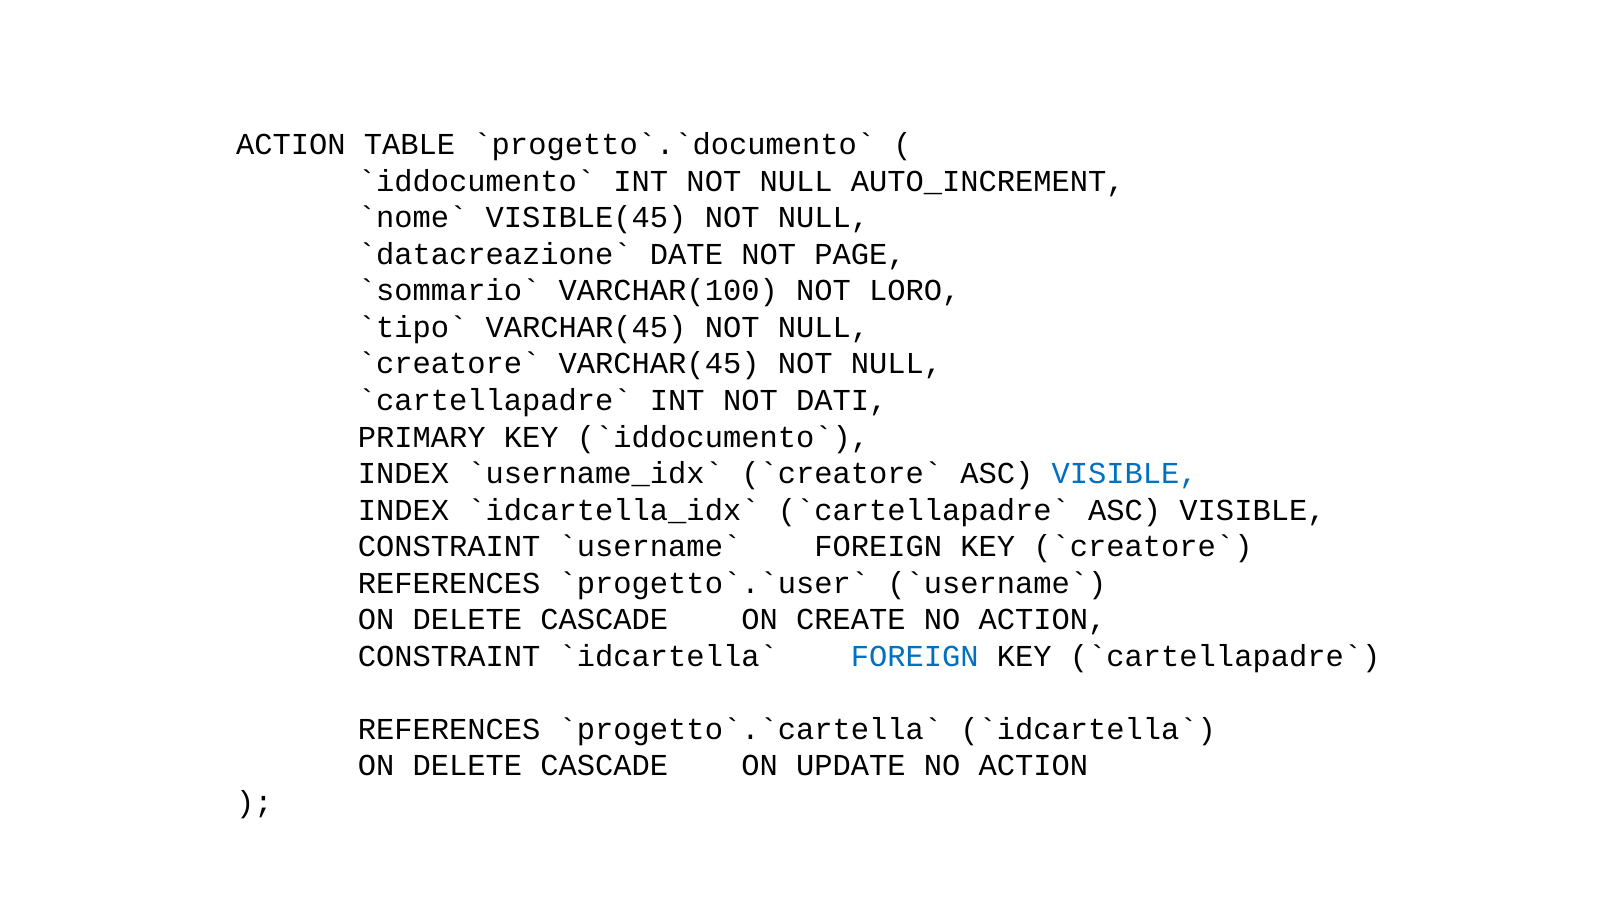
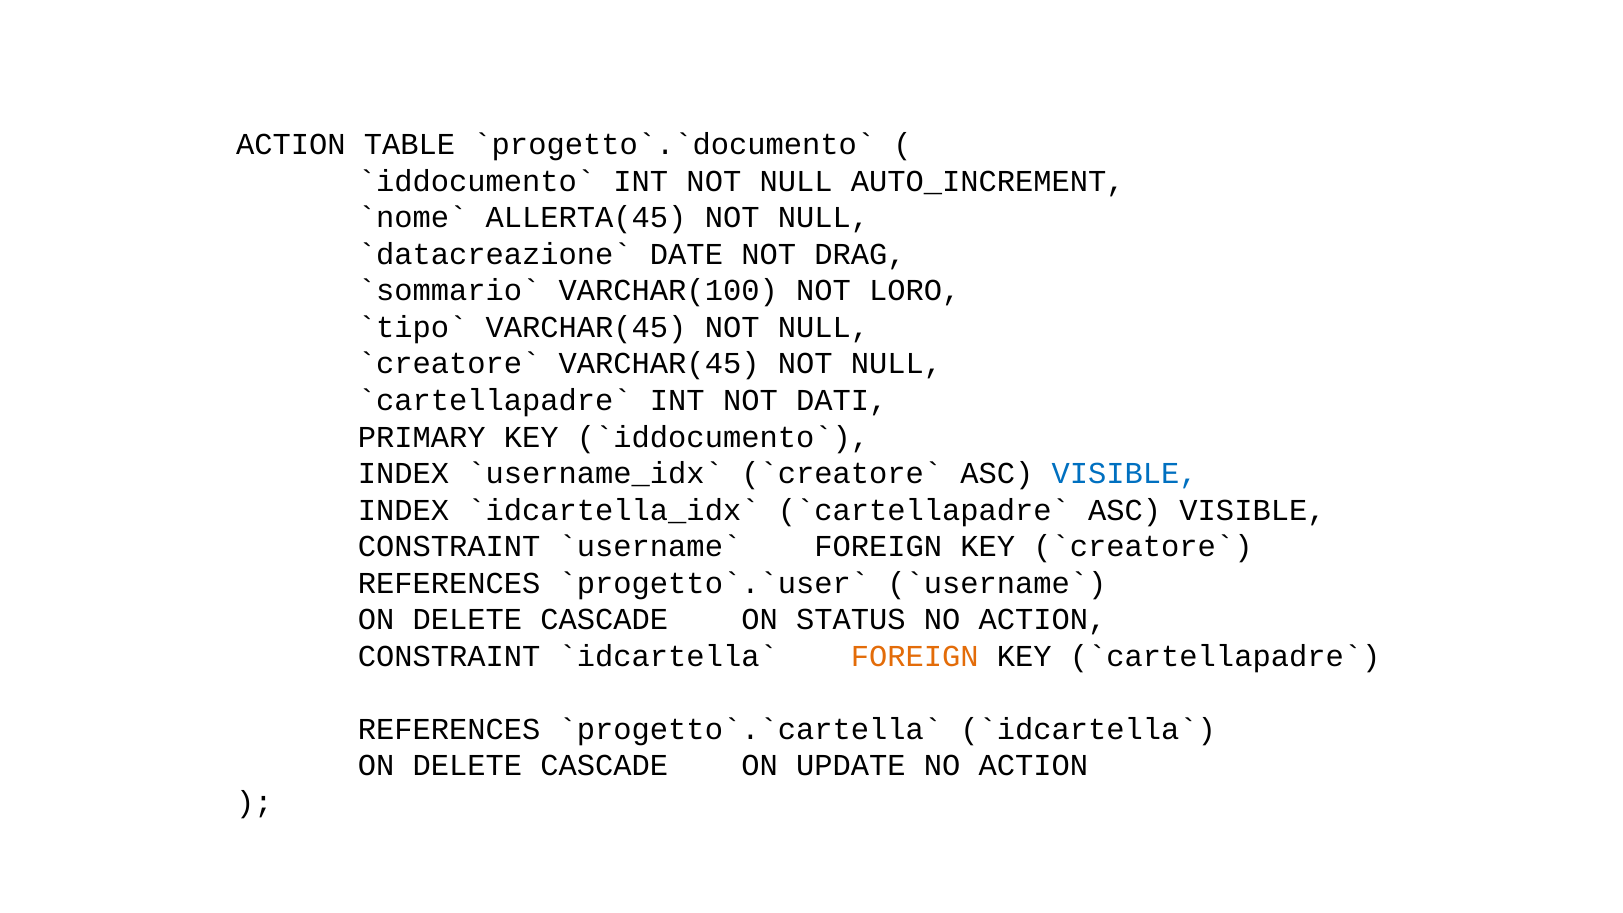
VISIBLE(45: VISIBLE(45 -> ALLERTA(45 (586, 218)
PAGE: PAGE -> DRAG (860, 254)
CREATE: CREATE -> STATUS (851, 620)
FOREIGN colour: blue -> orange (915, 656)
